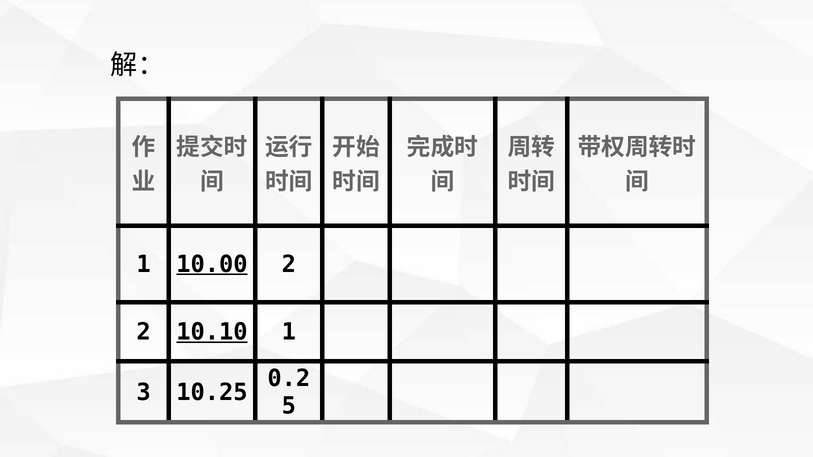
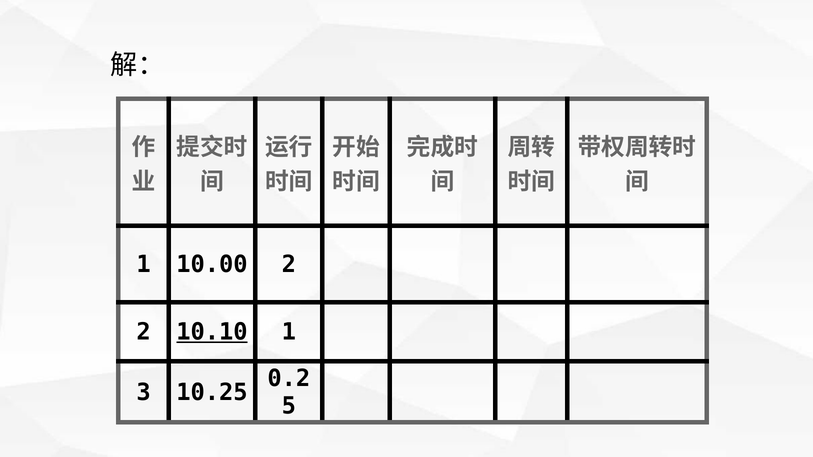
10.00 underline: present -> none (212, 264)
